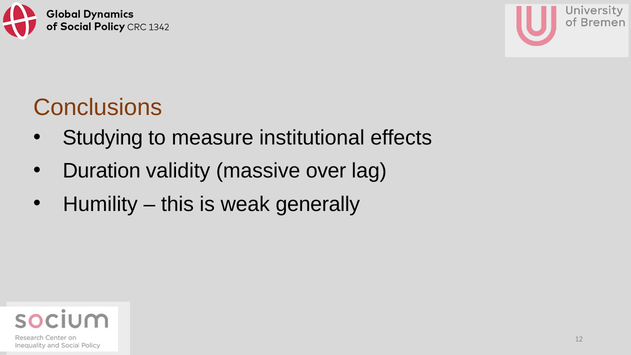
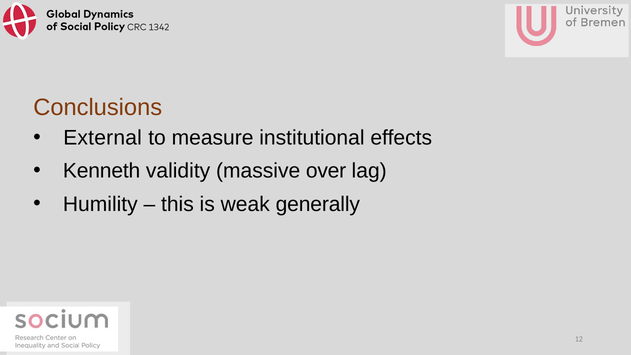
Studying: Studying -> External (103, 138)
Duration: Duration -> Kenneth (102, 171)
